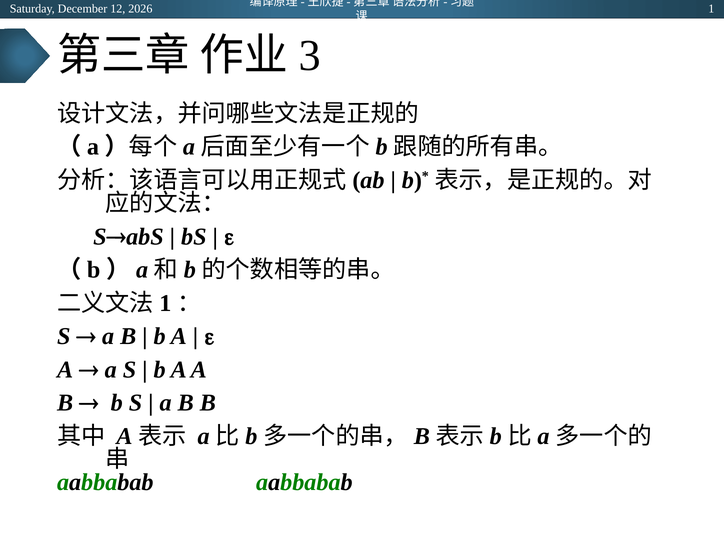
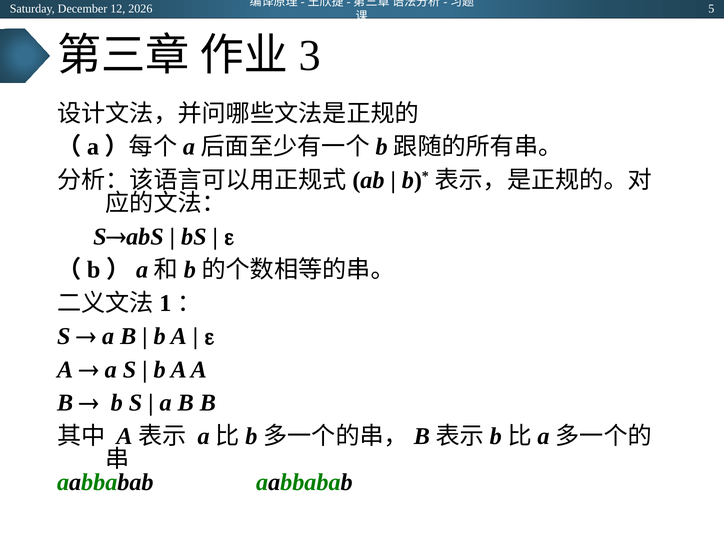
1: 1 -> 5 (711, 9)
